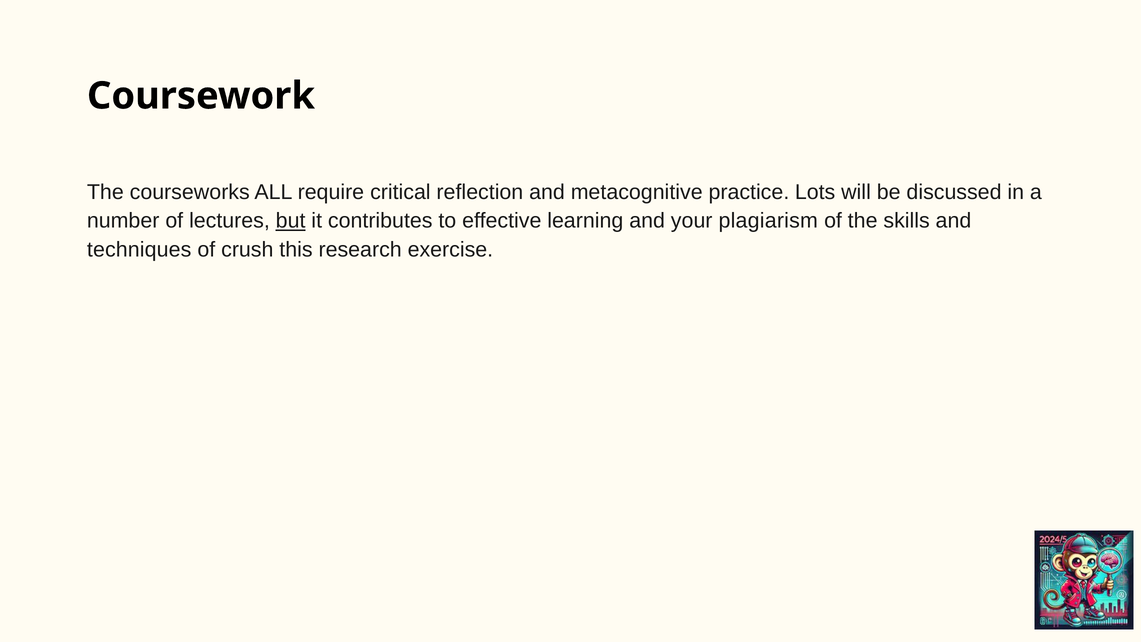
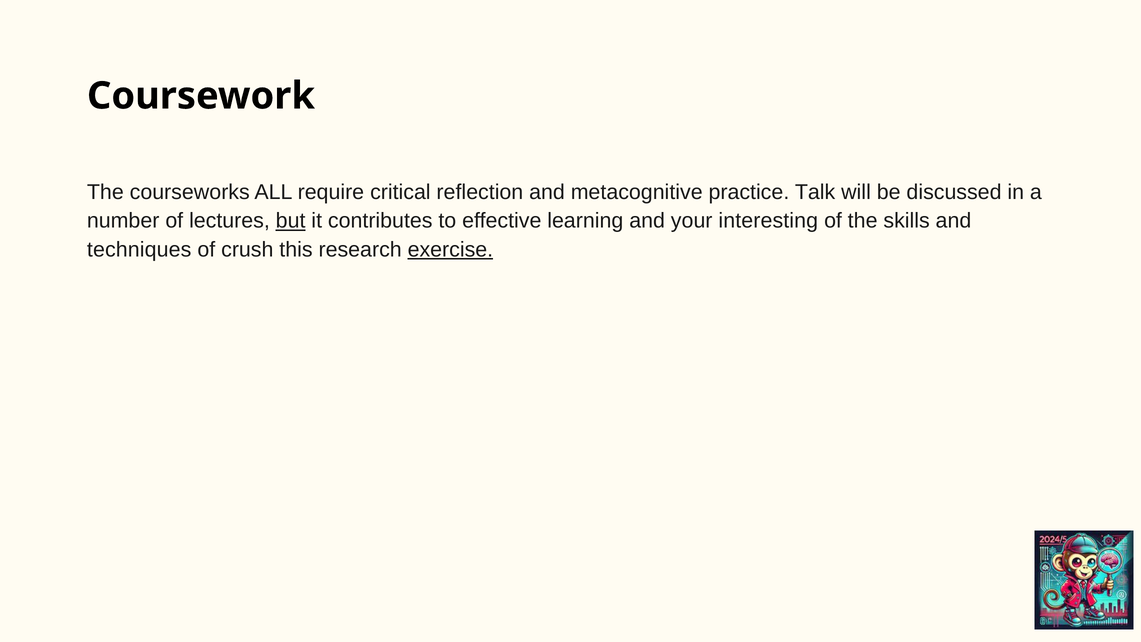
Lots: Lots -> Talk (815, 192)
plagiarism: plagiarism -> interesting (768, 221)
exercise underline: none -> present (450, 249)
